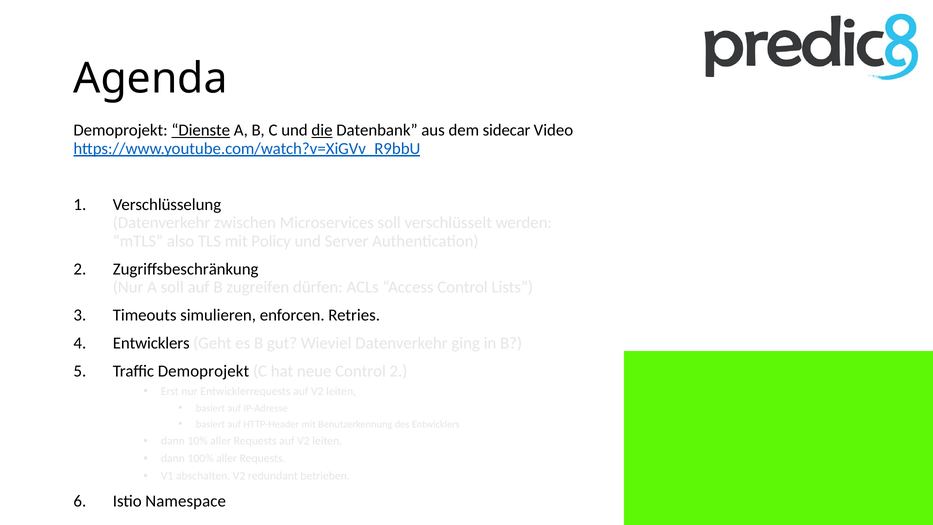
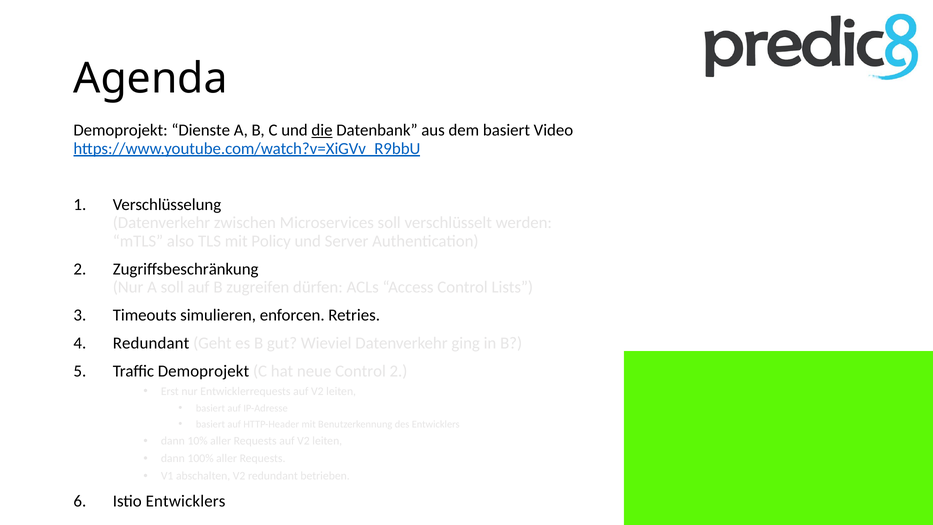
Dienste underline: present -> none (201, 130)
dem sidecar: sidecar -> basiert (507, 130)
Entwicklers: Entwicklers -> Redundant (151, 343)
Istio Namespace: Namespace -> Entwicklers (186, 501)
